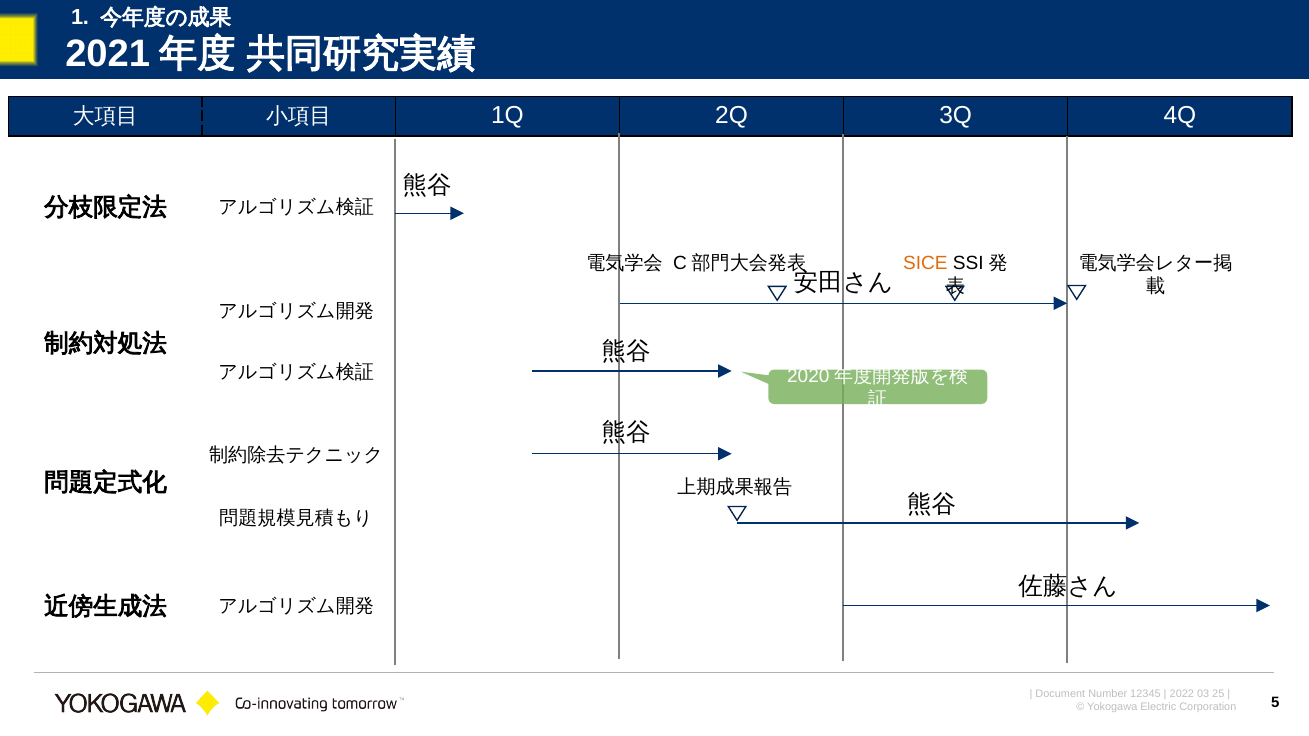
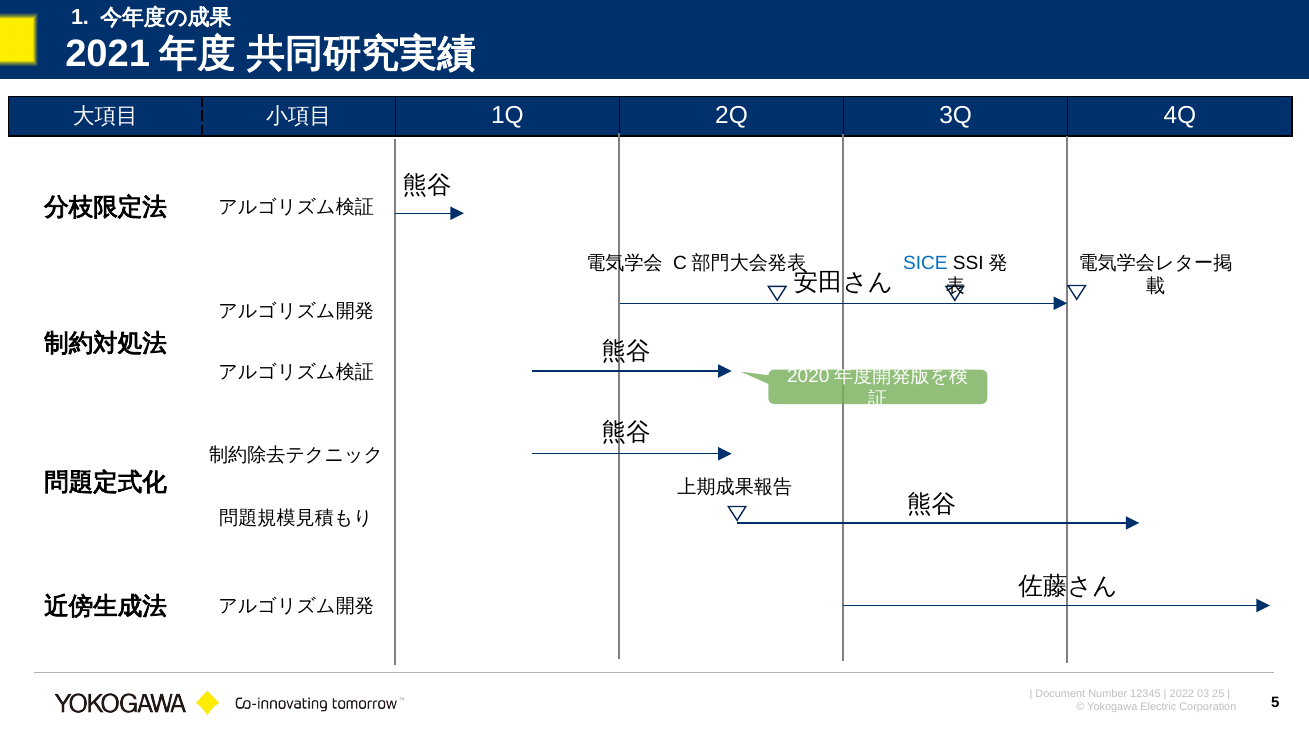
SICE colour: orange -> blue (925, 263)
